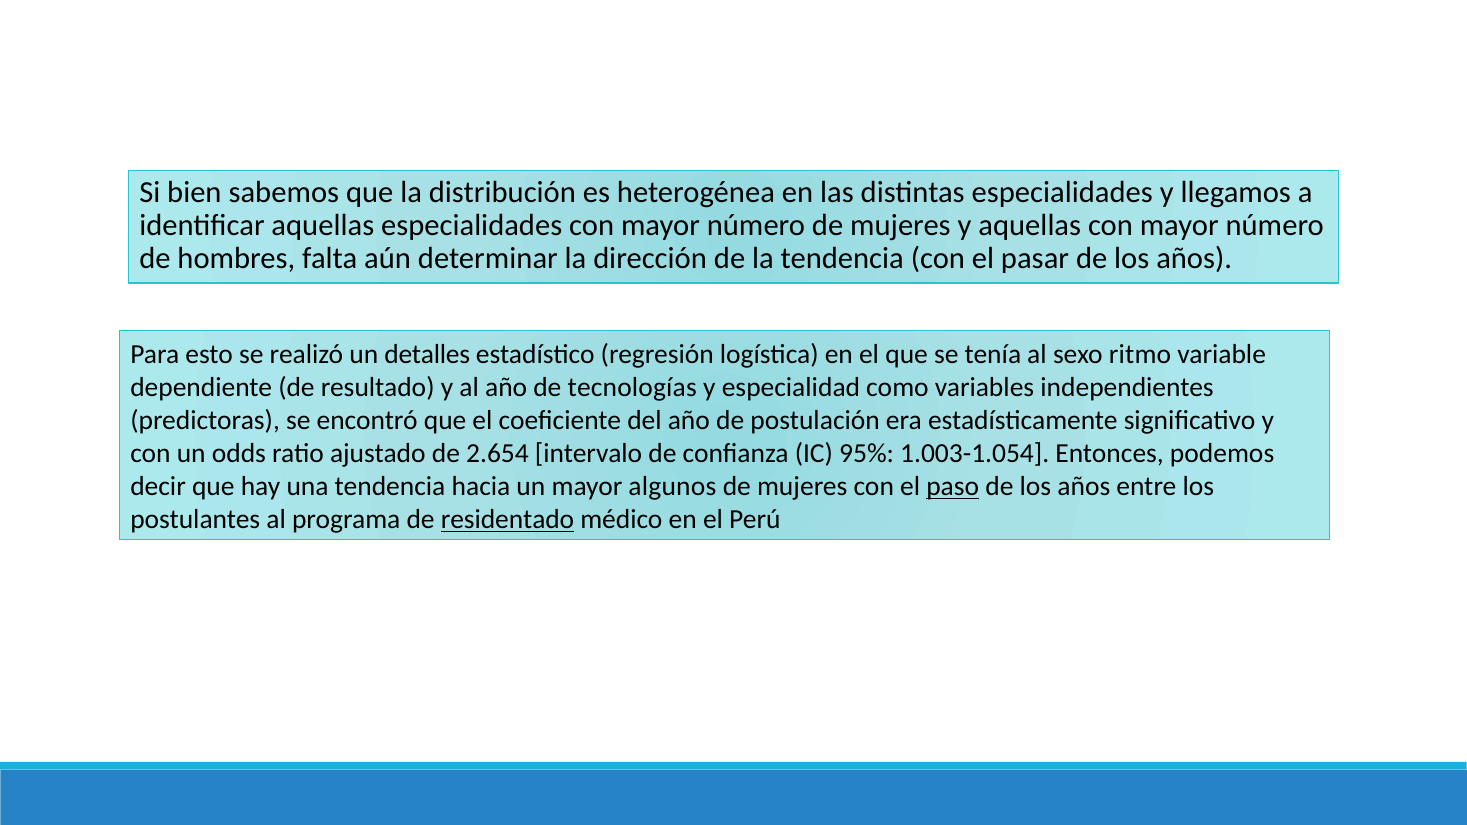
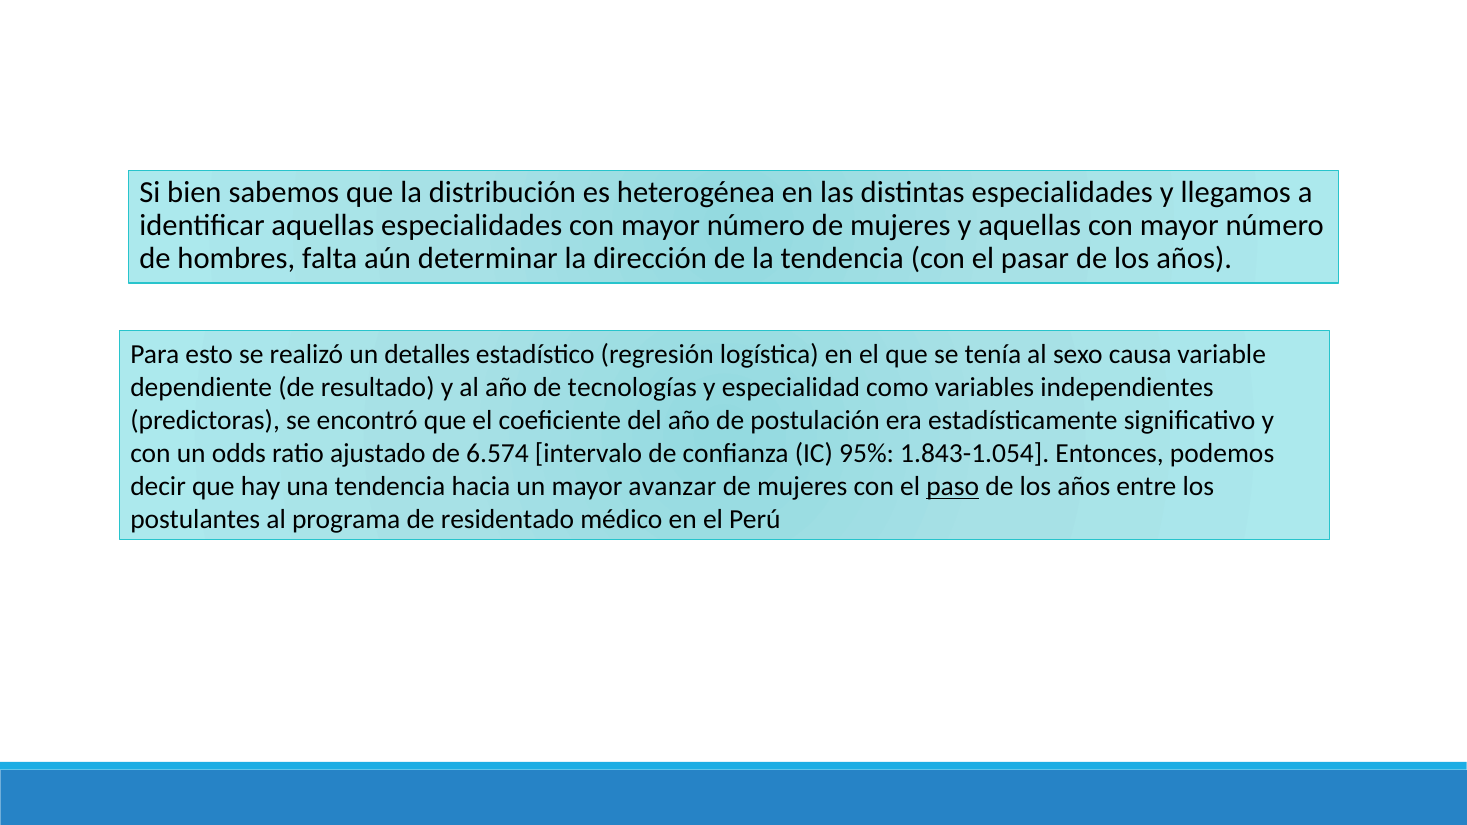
ritmo: ritmo -> causa (1140, 355)
2.654: 2.654 -> 6.574 (498, 454)
1.003-1.054: 1.003-1.054 -> 1.843-1.054 (975, 454)
algunos: algunos -> avanzar (672, 487)
residentado underline: present -> none (508, 520)
